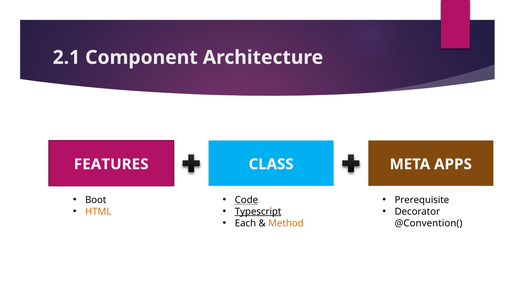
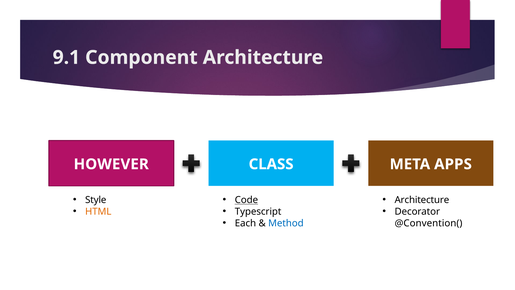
2.1: 2.1 -> 9.1 (66, 57)
FEATURES: FEATURES -> HOWEVER (111, 164)
Boot: Boot -> Style (96, 200)
Prerequisite: Prerequisite -> Architecture (422, 200)
Typescript underline: present -> none (258, 211)
Method colour: orange -> blue (286, 223)
